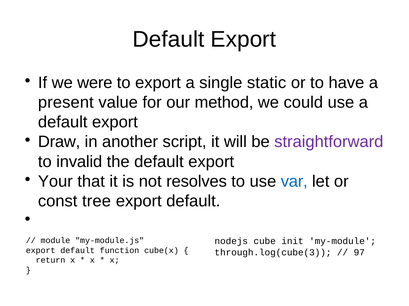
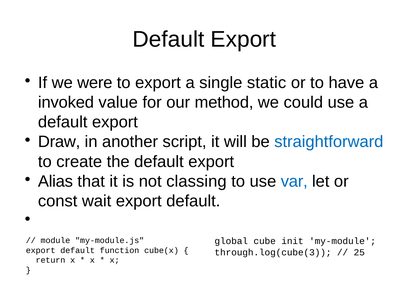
present: present -> invoked (66, 103)
straightforward colour: purple -> blue (329, 142)
invalid: invalid -> create (79, 162)
Your: Your -> Alias (55, 182)
resolves: resolves -> classing (196, 182)
tree: tree -> wait (97, 202)
nodejs: nodejs -> global (231, 242)
97: 97 -> 25 (359, 253)
